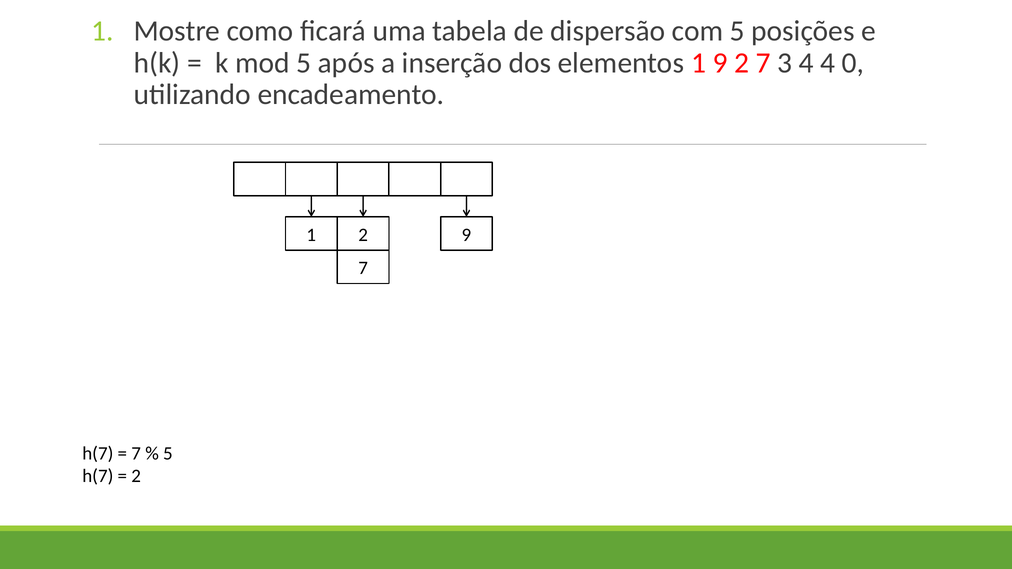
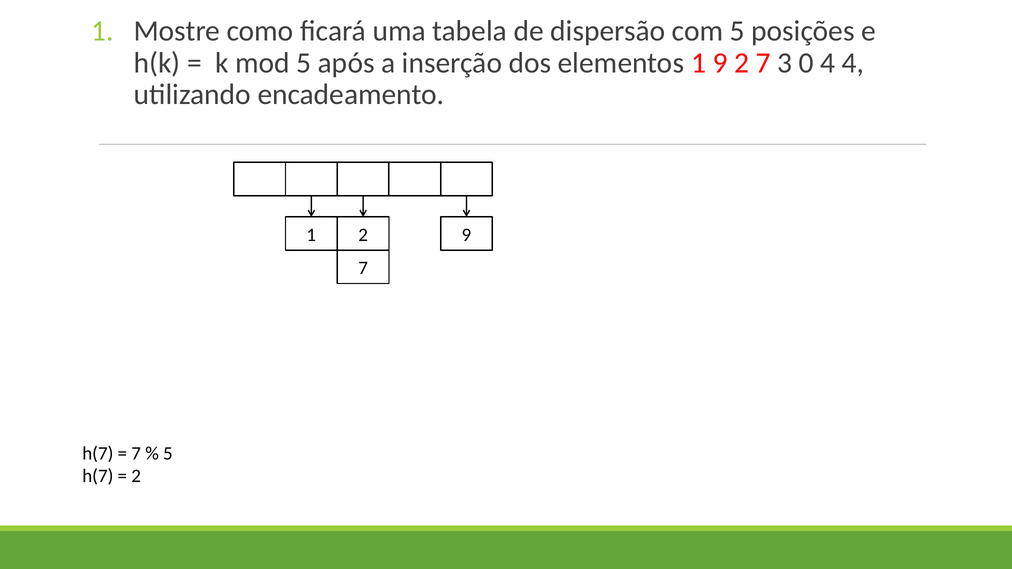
3 4: 4 -> 0 (806, 63)
4 0: 0 -> 4 (853, 63)
